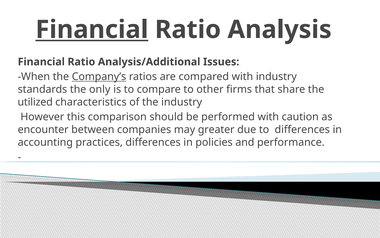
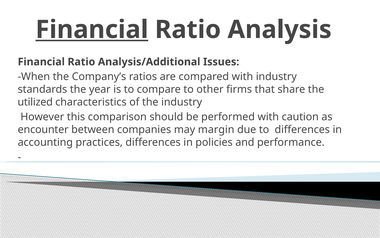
Company’s underline: present -> none (99, 77)
only: only -> year (100, 89)
greater: greater -> margin (216, 129)
